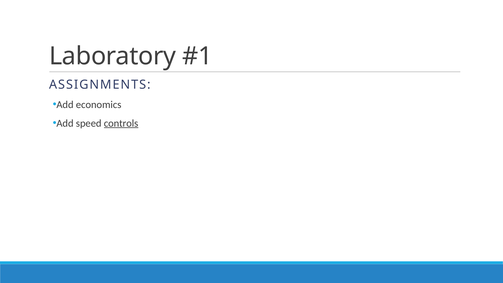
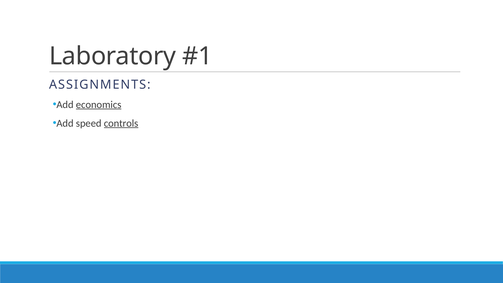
economics underline: none -> present (99, 105)
